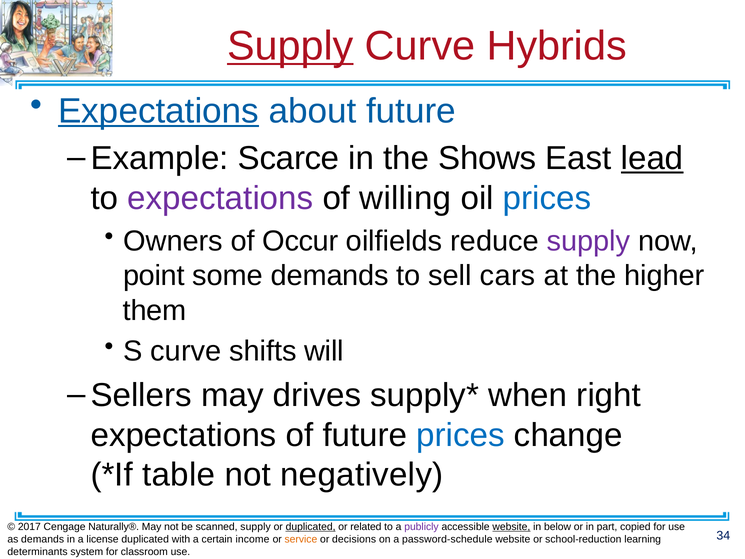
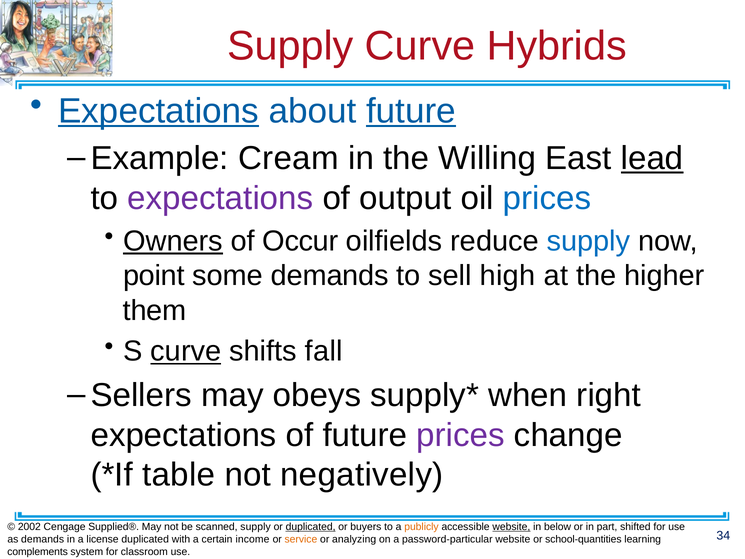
Supply underline: present -> none (290, 46)
future underline: none -> present (411, 111)
Scarce: Scarce -> Cream (288, 158)
Shows: Shows -> Willing (487, 158)
willing: willing -> output (405, 198)
Owners underline: none -> present (173, 241)
supply colour: purple -> blue (589, 241)
cars: cars -> high (508, 276)
curve underline: none -> present (186, 351)
will: will -> fall (324, 351)
drives: drives -> obeys (317, 395)
prices colour: blue -> purple (461, 435)
2017: 2017 -> 2002 (29, 527)
Naturally®: Naturally® -> Supplied® (114, 527)
related: related -> buyers (366, 527)
publicly colour: purple -> orange (421, 527)
copied: copied -> shifted (635, 527)
decisions: decisions -> analyzing (354, 539)
password-schedule: password-schedule -> password-particular (447, 539)
school-reduction: school-reduction -> school-quantities (583, 539)
determinants: determinants -> complements (38, 552)
